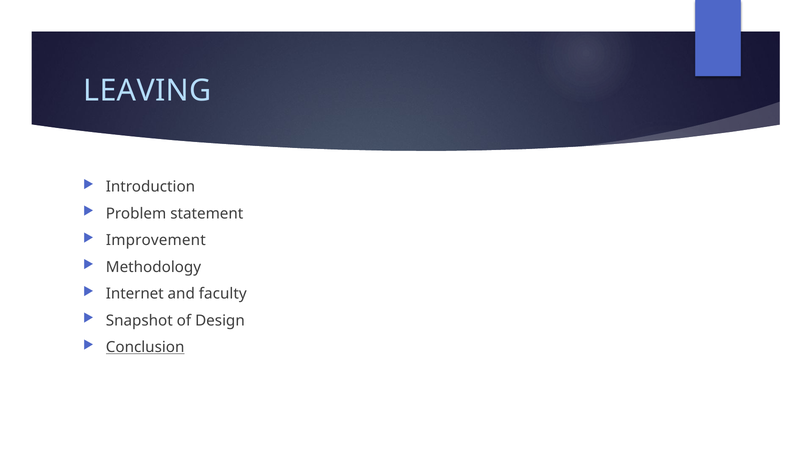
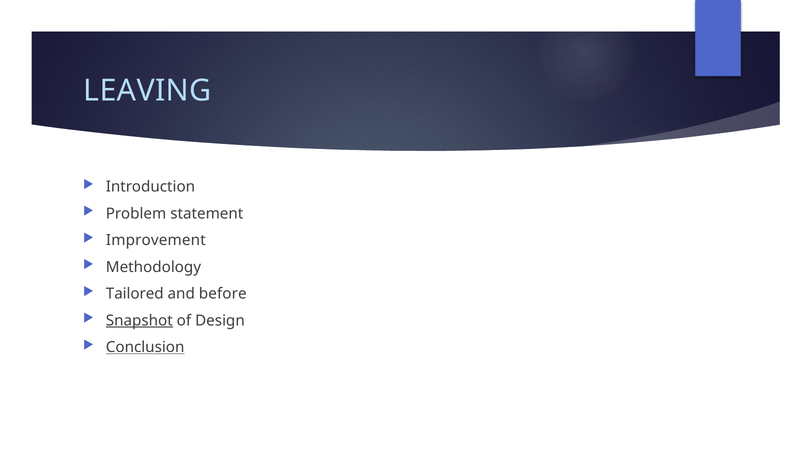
Internet: Internet -> Tailored (135, 294)
faculty: faculty -> before (223, 294)
Snapshot underline: none -> present (139, 320)
